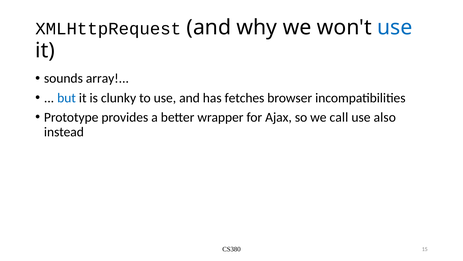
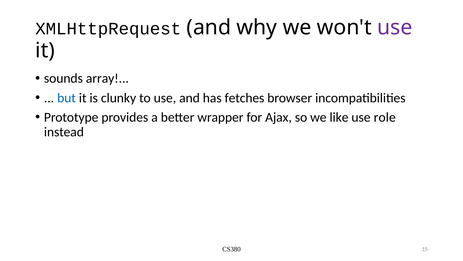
use colour: blue -> purple (395, 27)
call: call -> like (339, 117)
also: also -> role (385, 117)
